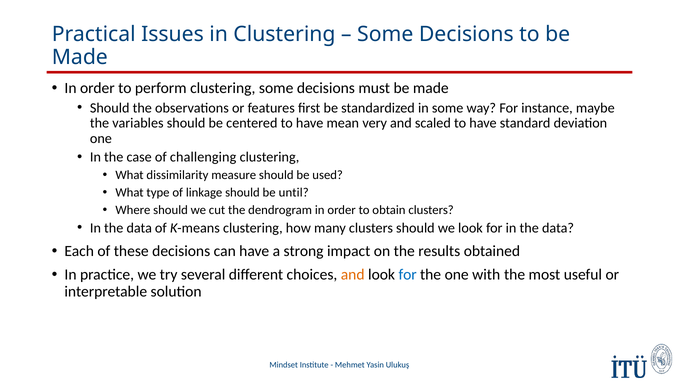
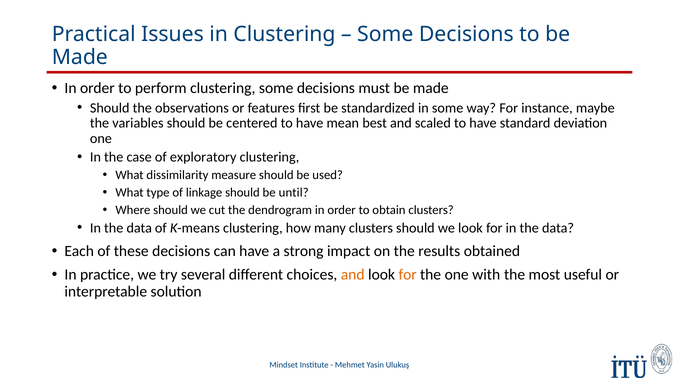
very: very -> best (375, 123)
challenging: challenging -> exploratory (203, 157)
for colour: blue -> orange (408, 275)
